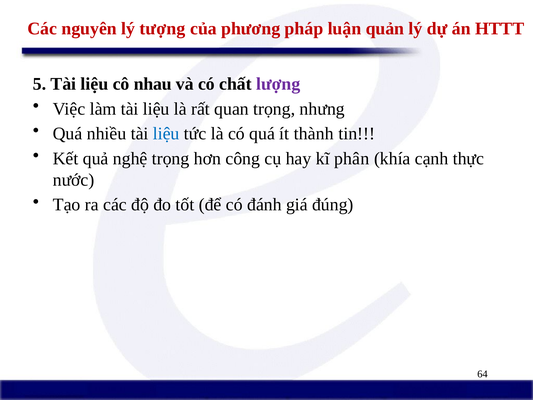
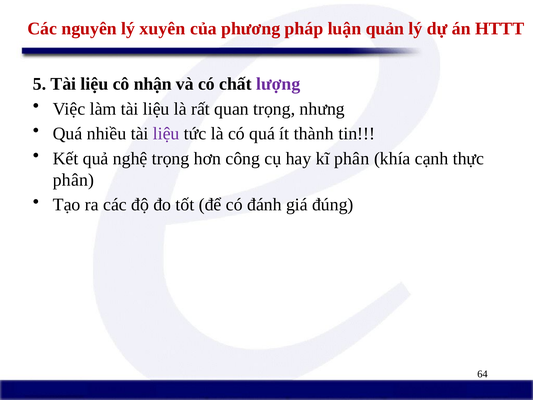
tượng: tượng -> xuyên (162, 29)
nhau: nhau -> nhận (153, 84)
liệu colour: blue -> purple (166, 134)
nước: nước -> phân (74, 180)
